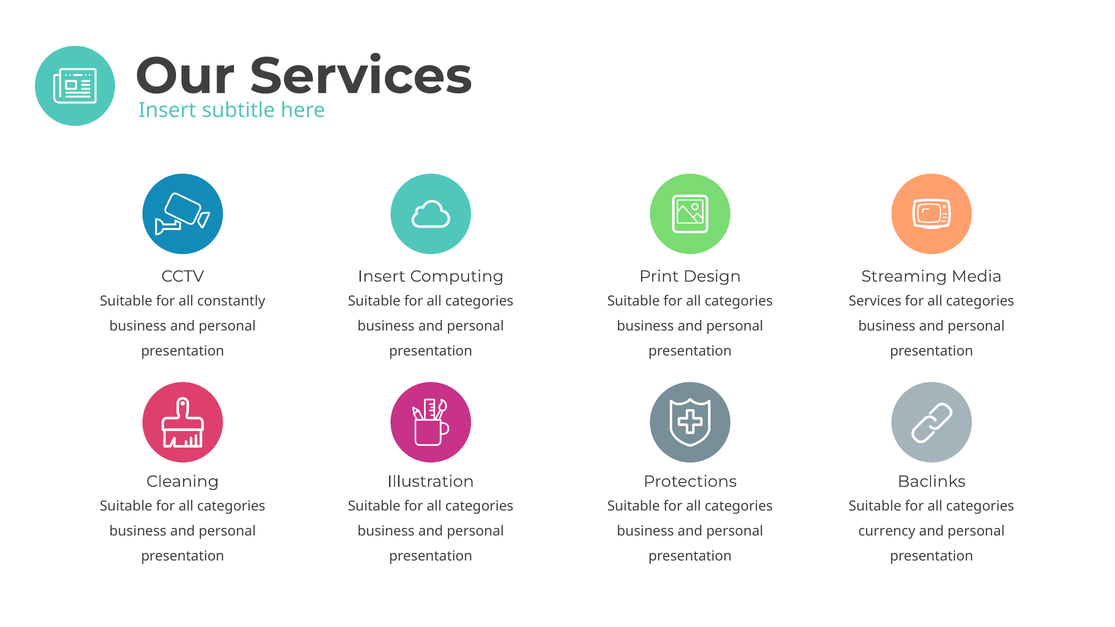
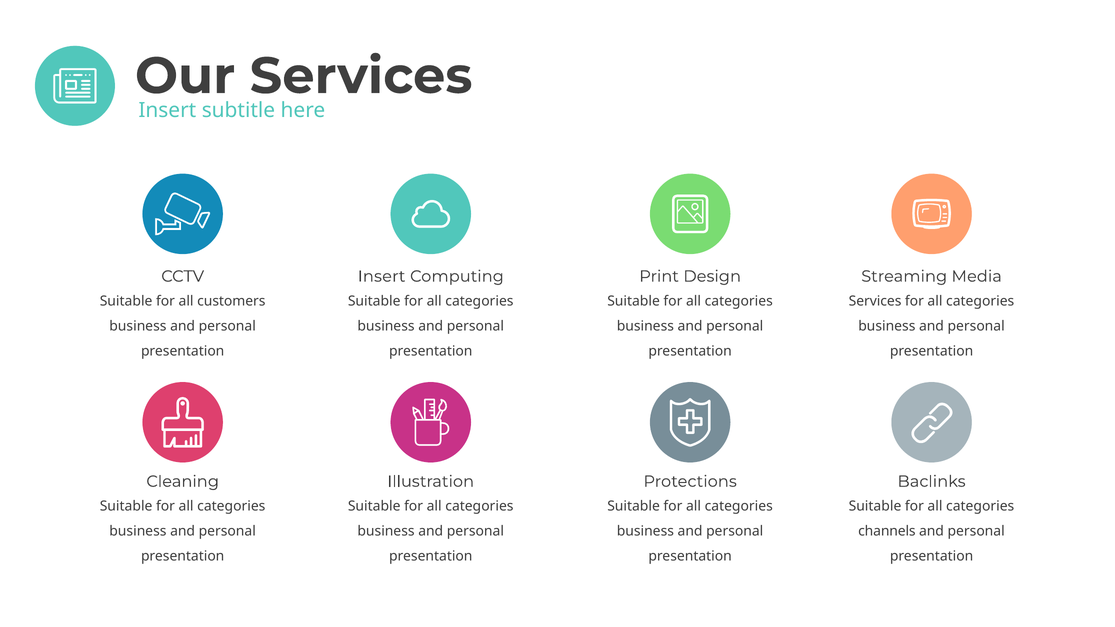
constantly: constantly -> customers (231, 301)
currency: currency -> channels (887, 531)
